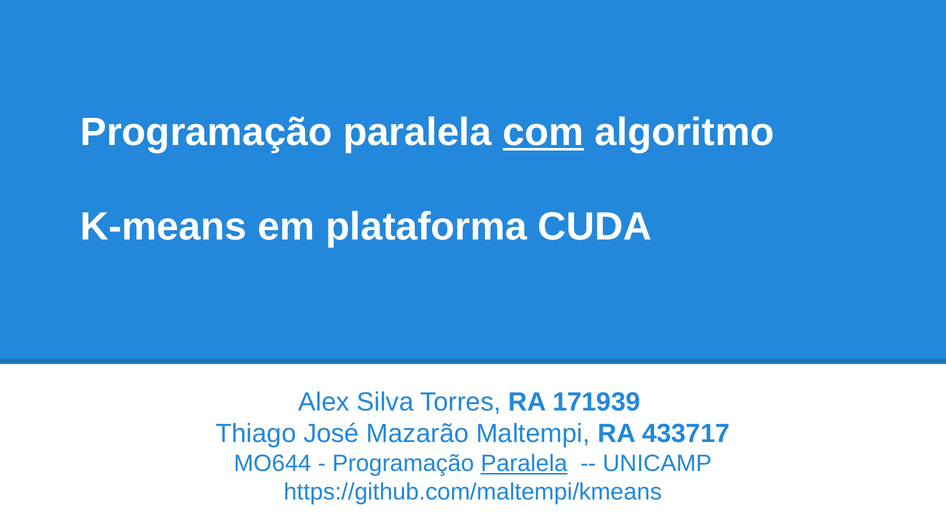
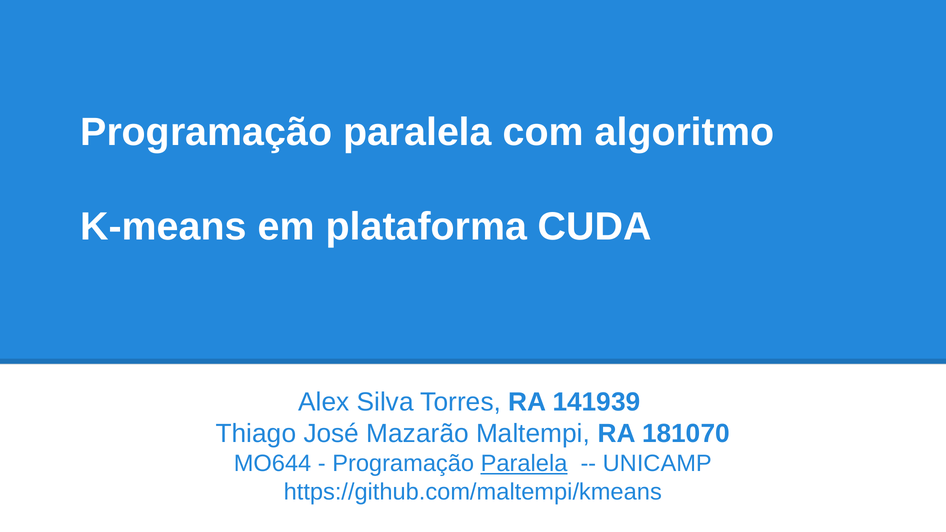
com underline: present -> none (543, 132)
171939: 171939 -> 141939 (596, 402)
433717: 433717 -> 181070 (686, 434)
